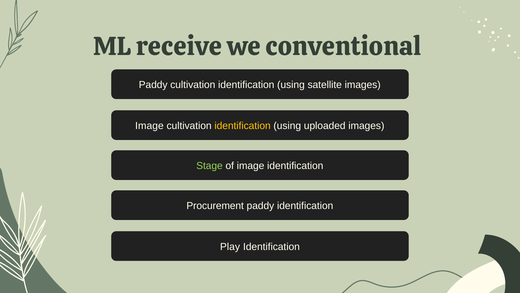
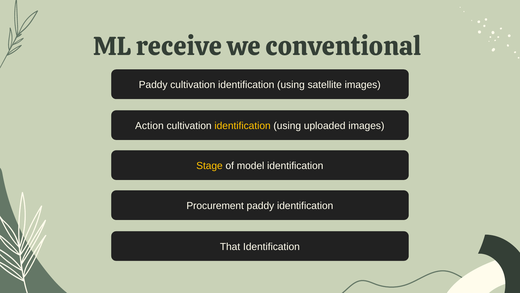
Image: Image -> Action (149, 126)
Stage colour: light green -> yellow (209, 166)
of image: image -> model (251, 166)
Play: Play -> That (230, 246)
